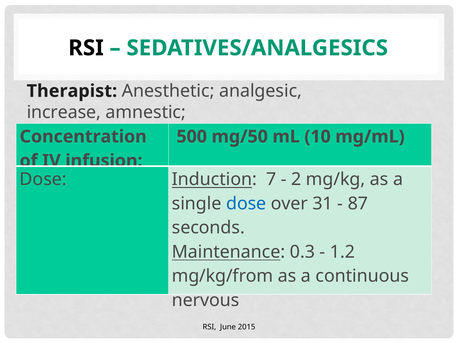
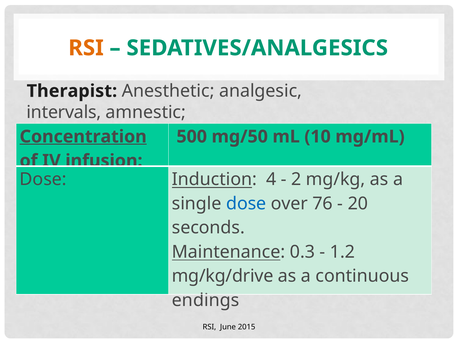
RSI colour: black -> orange (86, 48)
increase: increase -> intervals (64, 113)
Concentration underline: none -> present (83, 137)
7: 7 -> 4 (271, 180)
31: 31 -> 76 (323, 204)
87: 87 -> 20 (358, 204)
mg/kg/from: mg/kg/from -> mg/kg/drive (223, 276)
nervous: nervous -> endings (206, 301)
